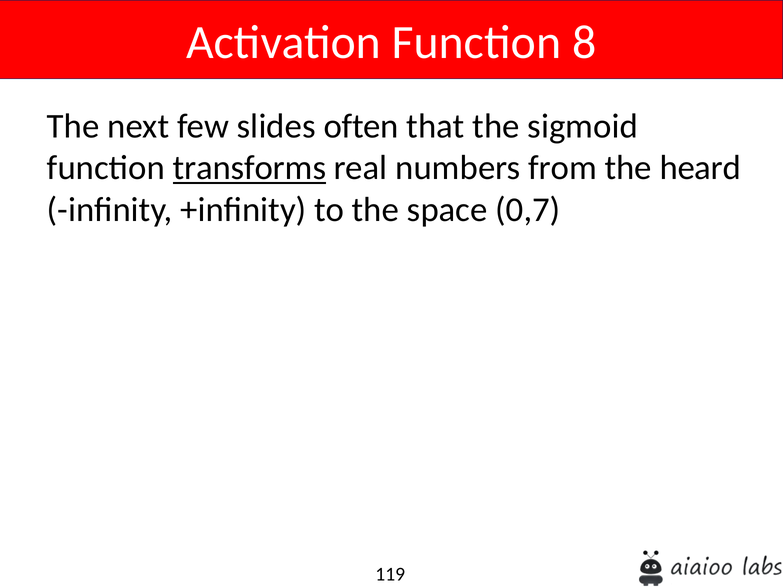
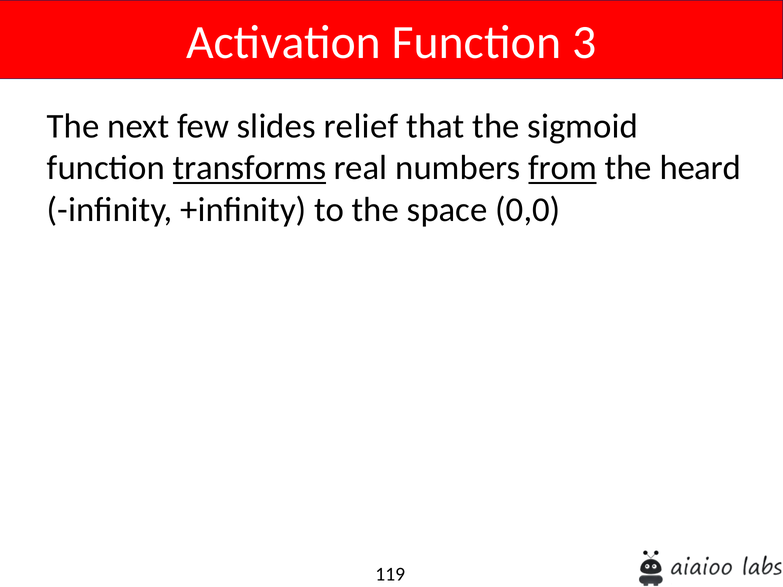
8: 8 -> 3 (584, 43)
often: often -> relief (361, 126)
from underline: none -> present (563, 168)
0,7: 0,7 -> 0,0 (528, 210)
